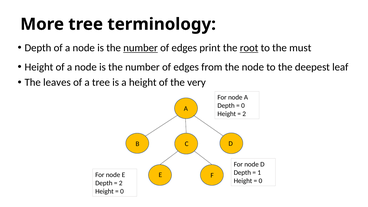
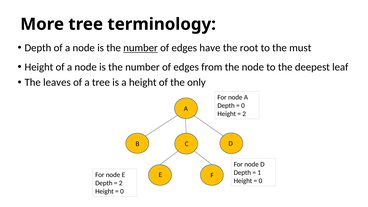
print: print -> have (210, 48)
root underline: present -> none (249, 48)
very: very -> only (196, 82)
